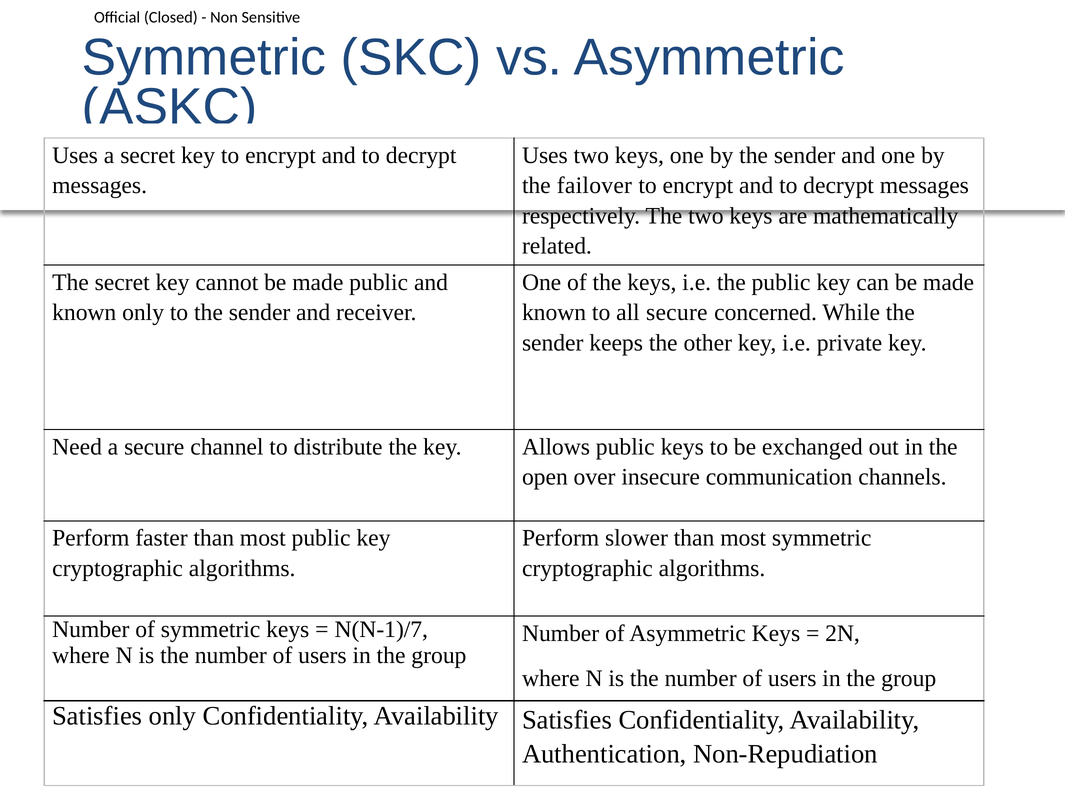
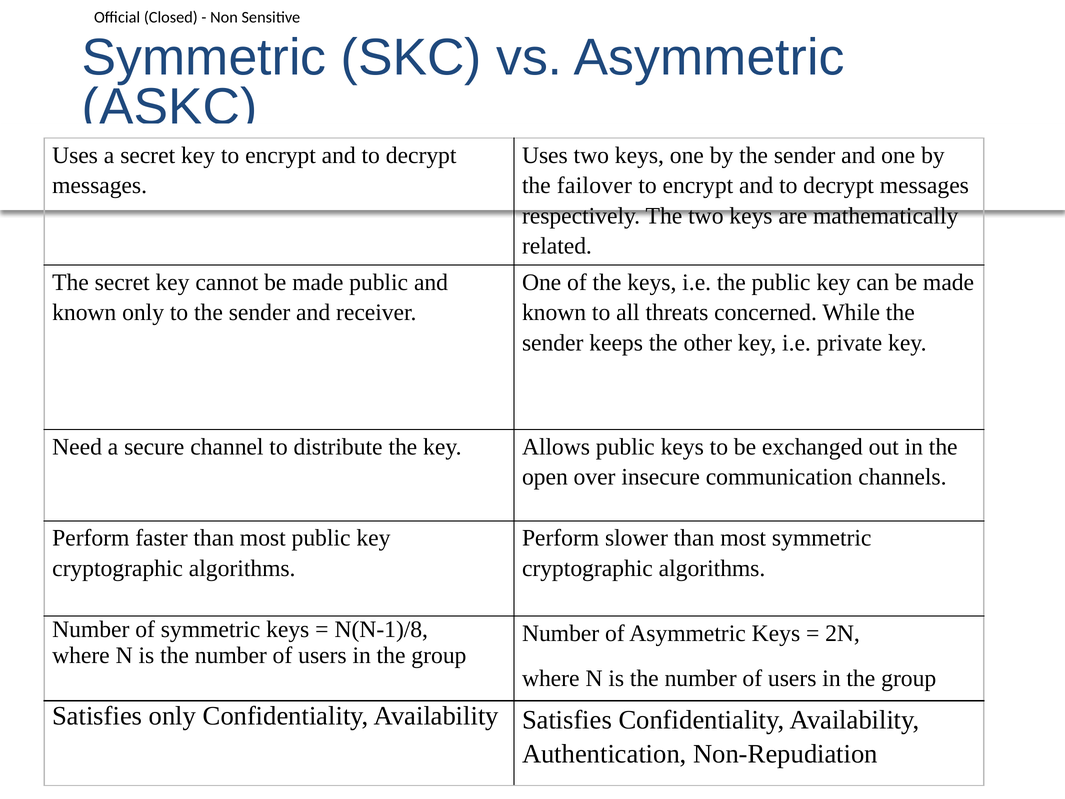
all secure: secure -> threats (677, 312)
N(N-1)/7: N(N-1)/7 -> N(N-1)/8 (381, 629)
